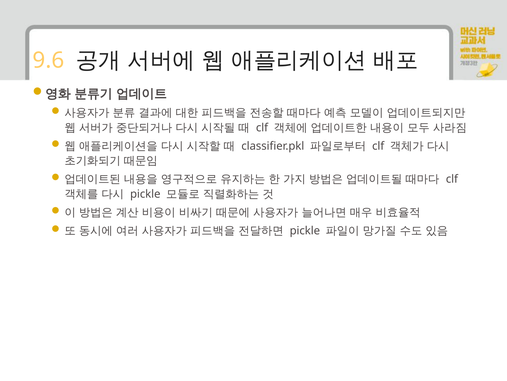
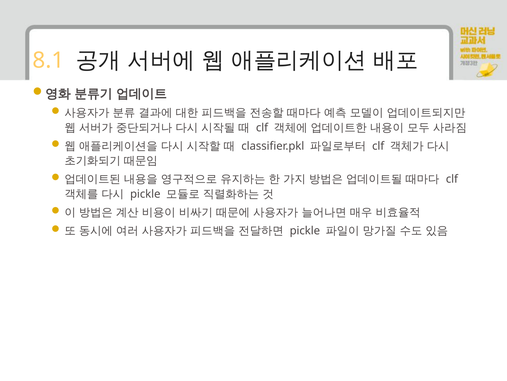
9.6: 9.6 -> 8.1 (49, 60)
